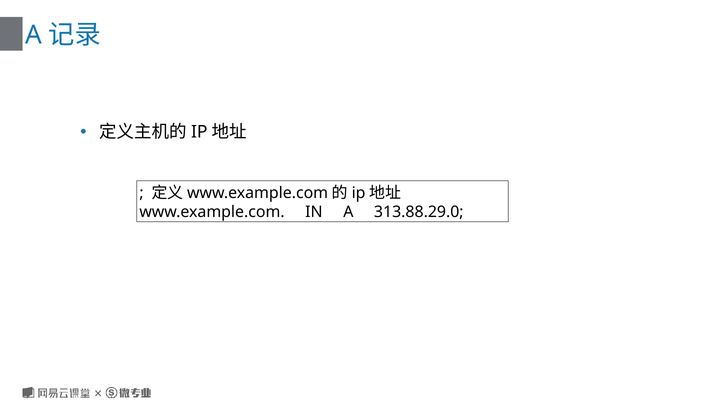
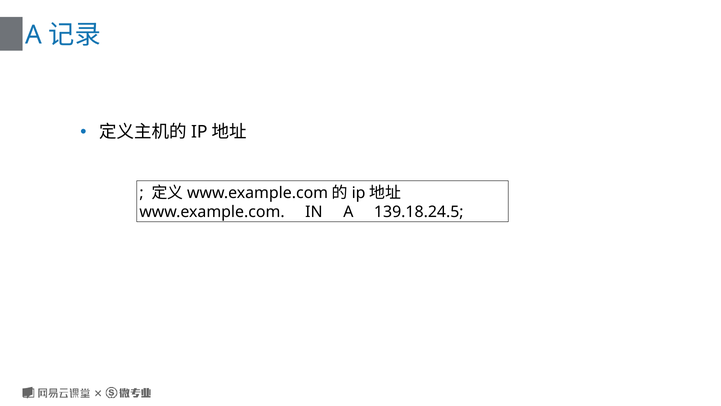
313.88.29.0: 313.88.29.0 -> 139.18.24.5 (419, 212)
